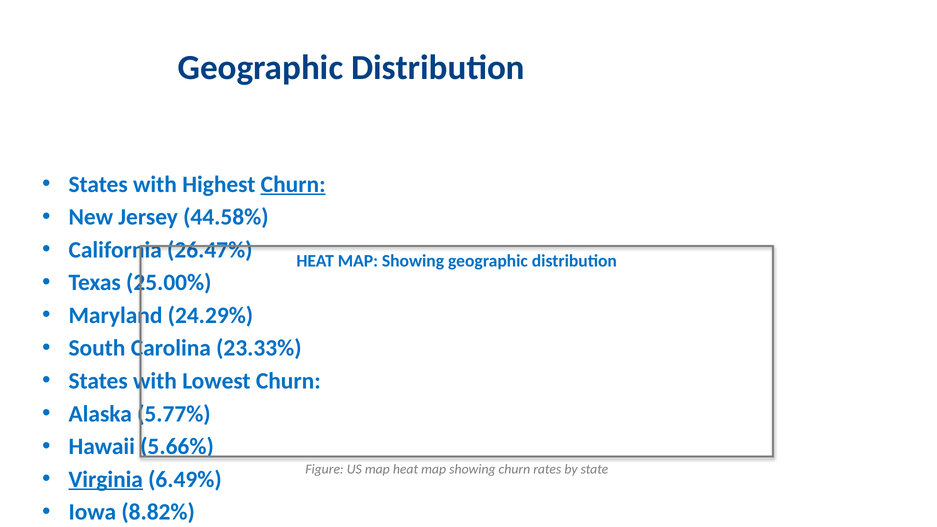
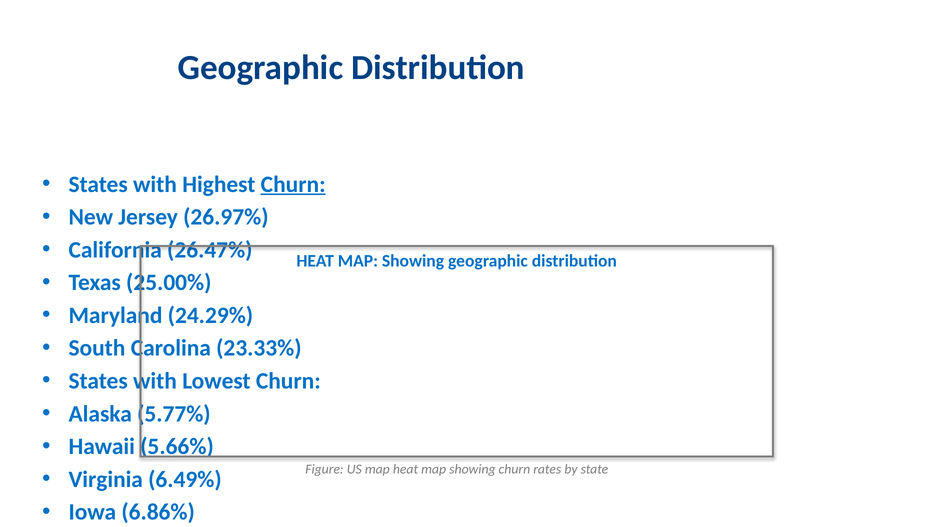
44.58%: 44.58% -> 26.97% (226, 217)
Virginia underline: present -> none (106, 480)
8.82%: 8.82% -> 6.86% (158, 512)
